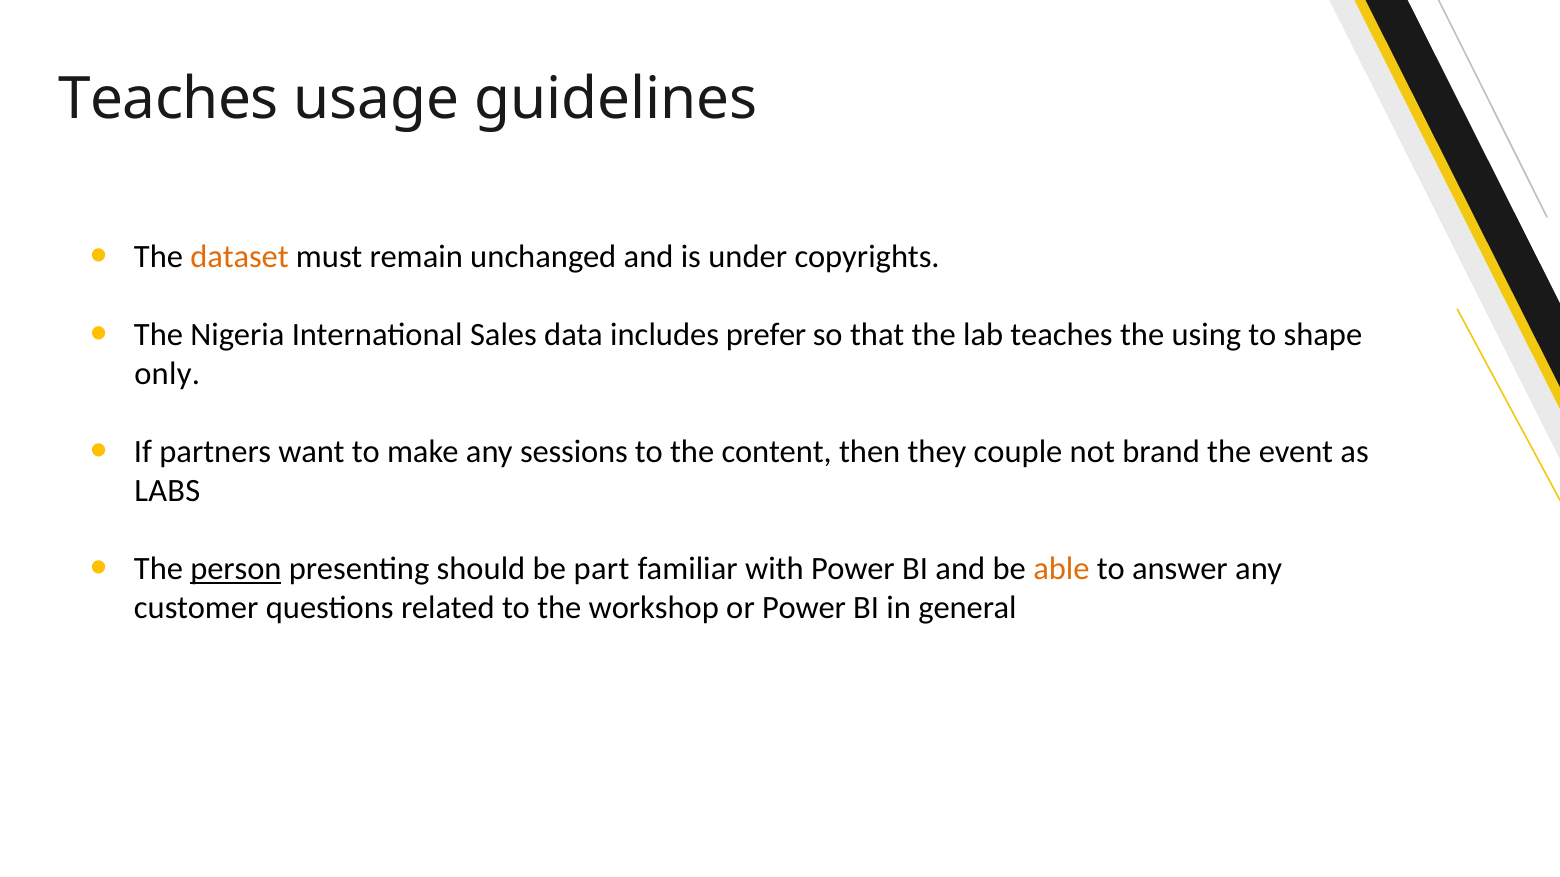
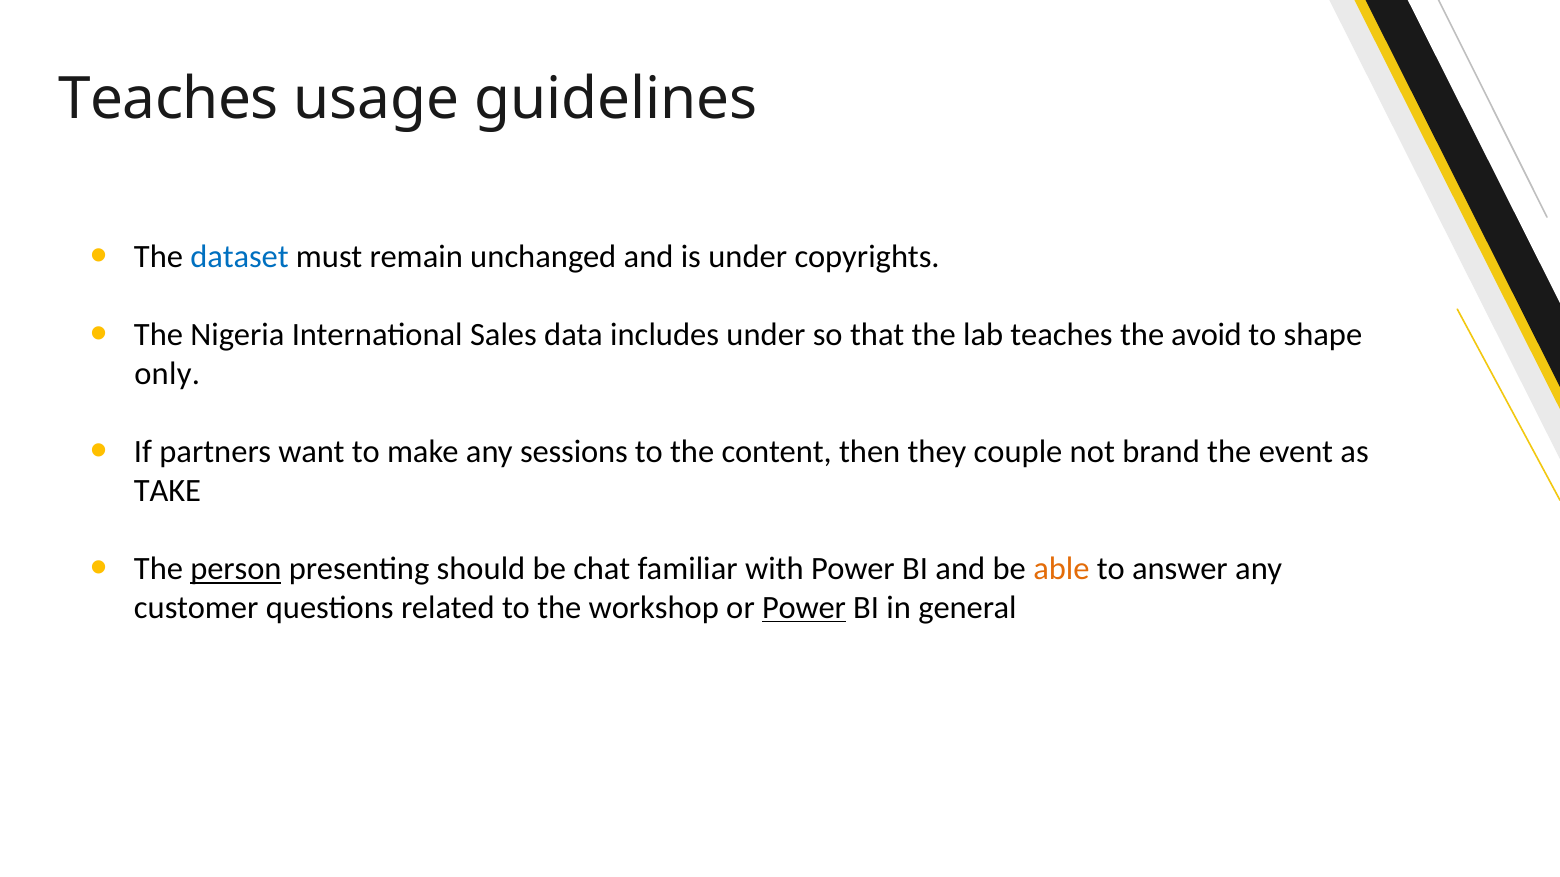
dataset colour: orange -> blue (239, 257)
includes prefer: prefer -> under (766, 335)
using: using -> avoid (1207, 335)
LABS: LABS -> TAKE (168, 491)
part: part -> chat (602, 569)
Power underline: none -> present (804, 608)
